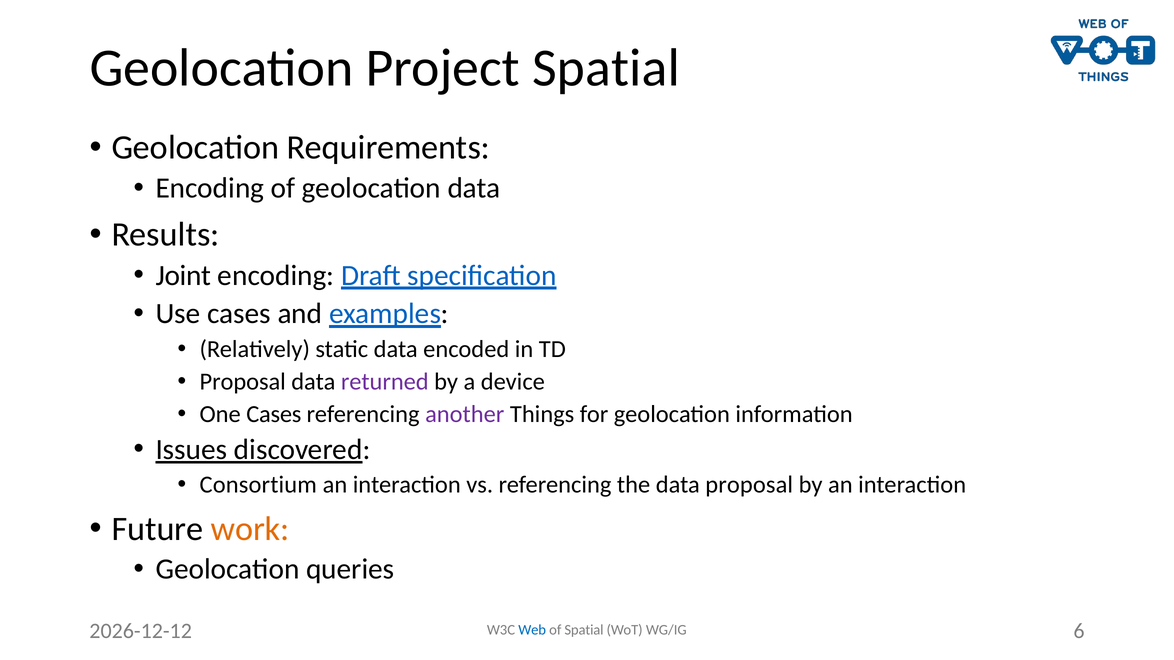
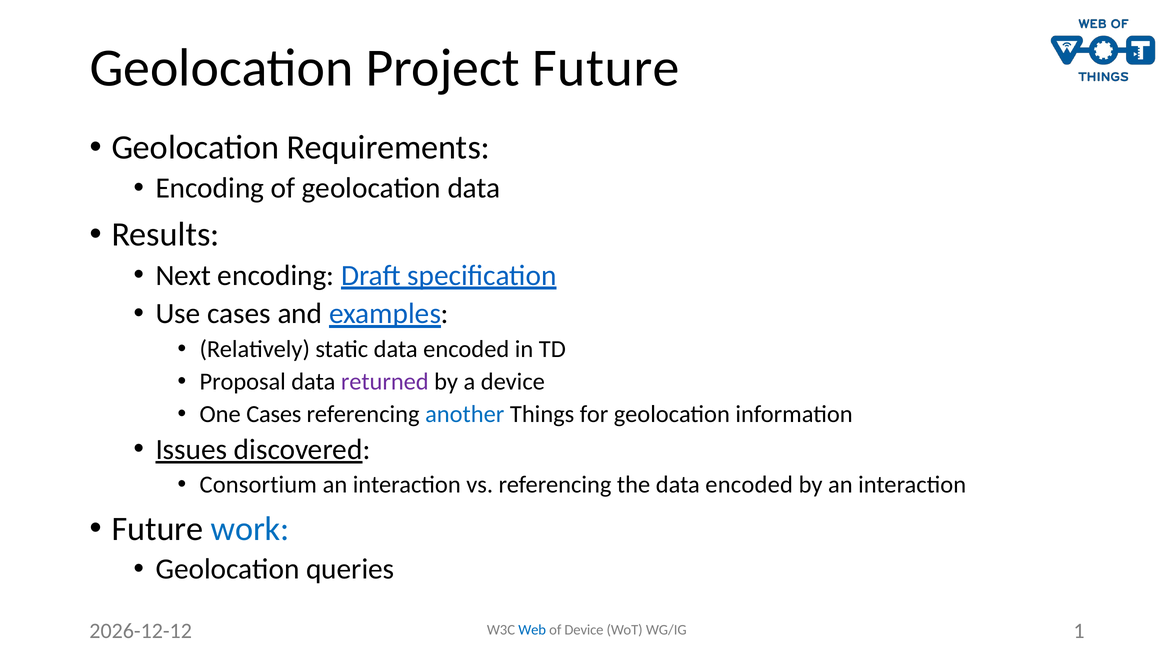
Project Spatial: Spatial -> Future (606, 68)
Joint: Joint -> Next (183, 276)
another colour: purple -> blue (465, 414)
the data proposal: proposal -> encoded (749, 485)
work colour: orange -> blue (250, 529)
of Spatial: Spatial -> Device (584, 631)
6: 6 -> 1 (1079, 631)
